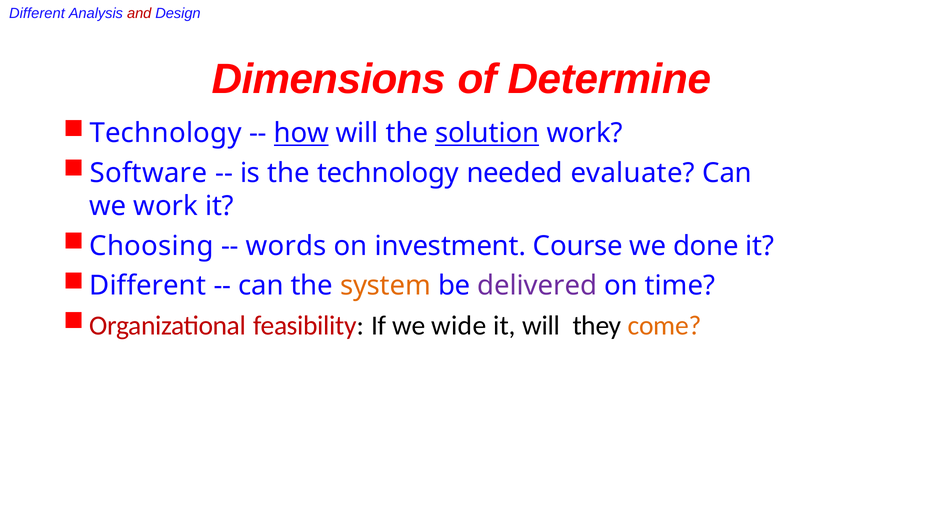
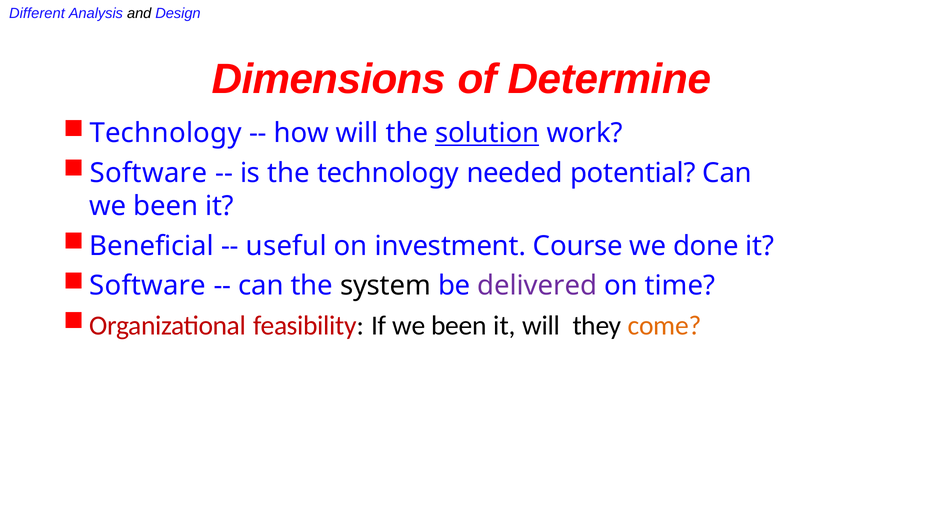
and colour: red -> black (139, 13)
how underline: present -> none (301, 133)
evaluate: evaluate -> potential (633, 173)
work: work -> been (166, 206)
Choosing: Choosing -> Beneficial (152, 246)
words: words -> useful (286, 246)
Different: Different -> Software (148, 286)
system colour: orange -> black (385, 286)
If we wide: wide -> been (459, 325)
